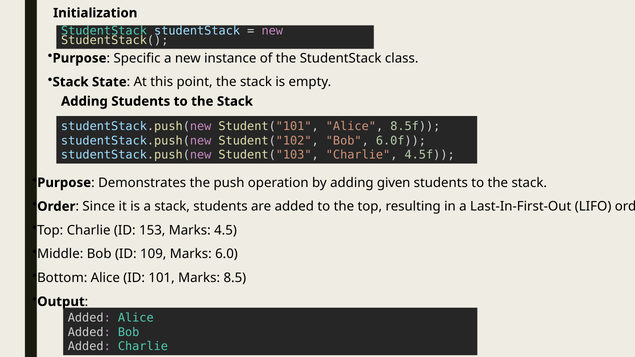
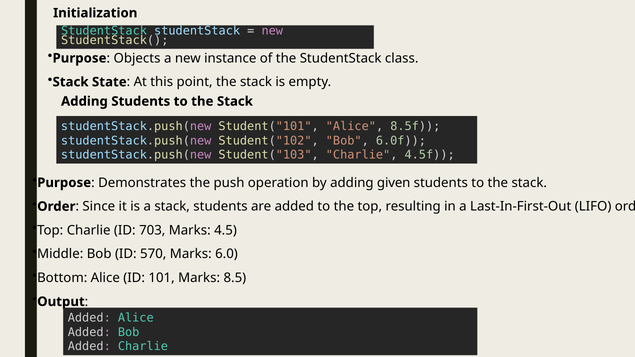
Specific: Specific -> Objects (137, 58)
153: 153 -> 703 (152, 230)
109: 109 -> 570 (153, 254)
